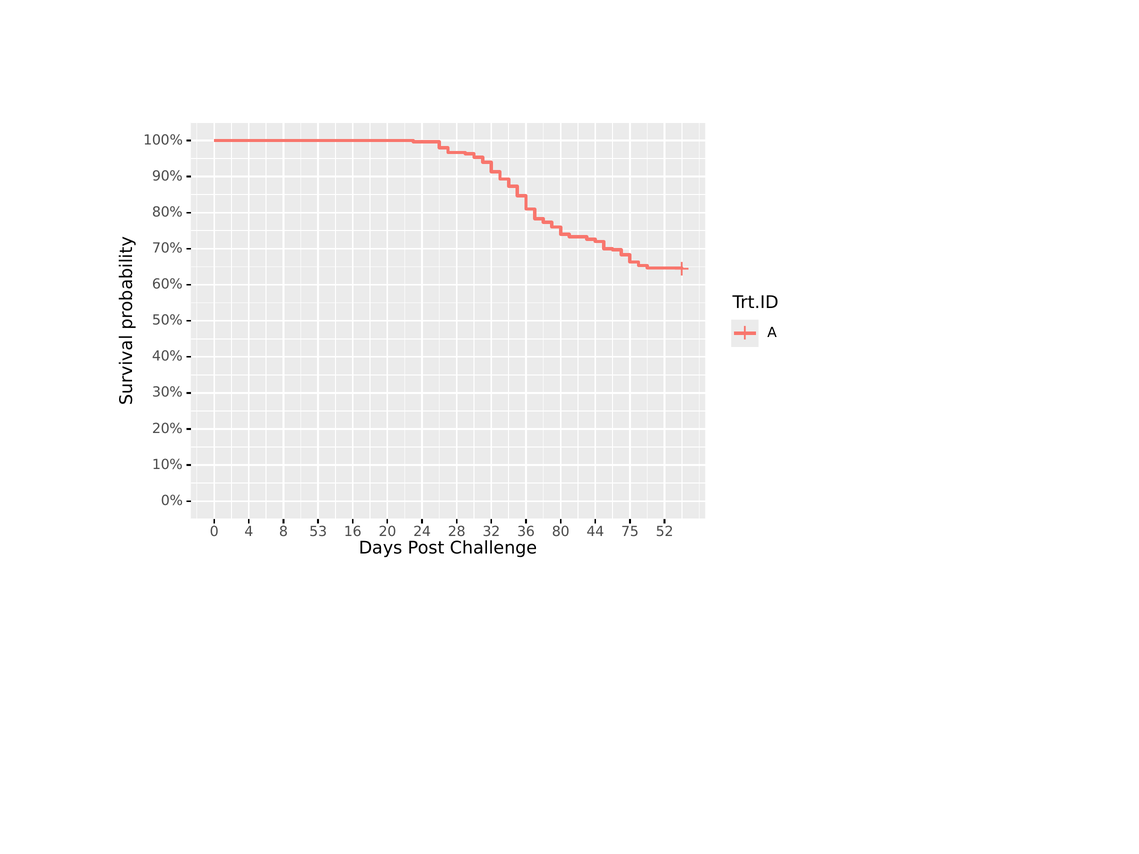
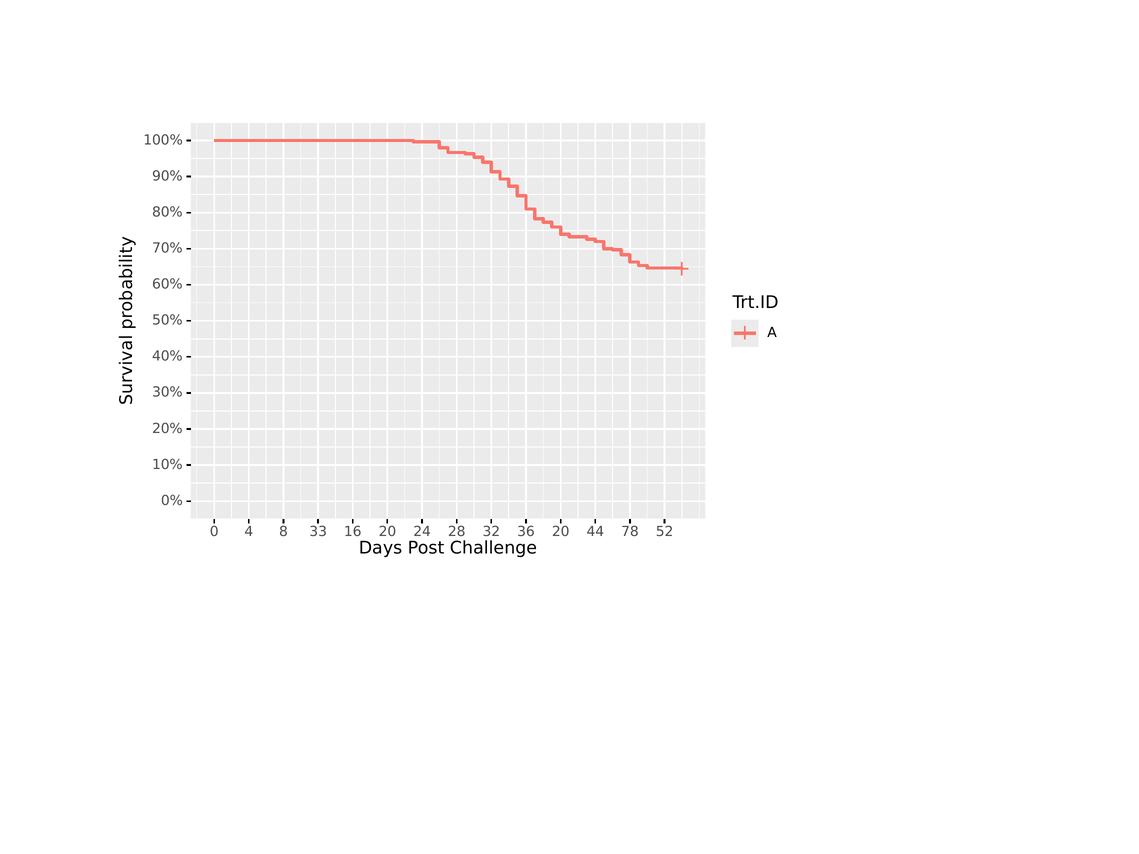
53: 53 -> 33 (318, 532)
36 80: 80 -> 20 (561, 532)
75: 75 -> 78 (630, 532)
